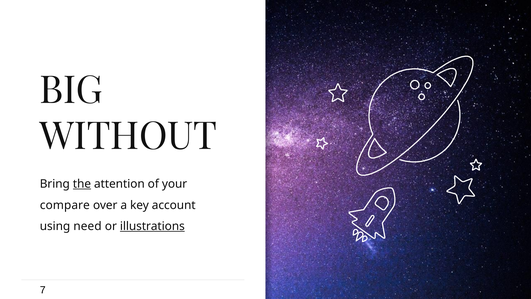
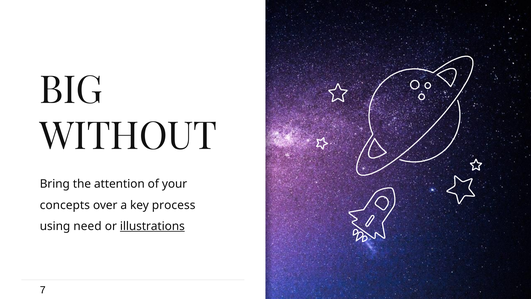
the underline: present -> none (82, 184)
compare: compare -> concepts (65, 205)
account: account -> process (174, 205)
